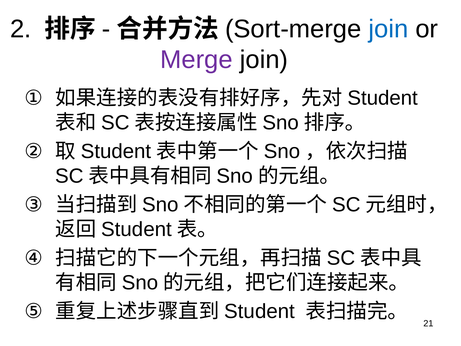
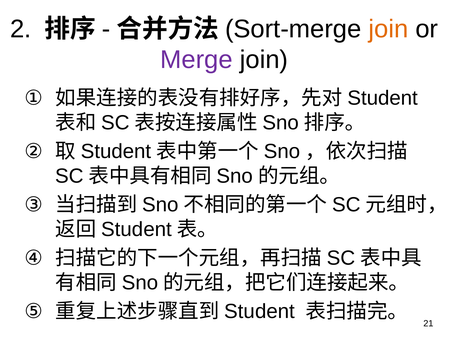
join colour: blue -> orange (388, 29)
